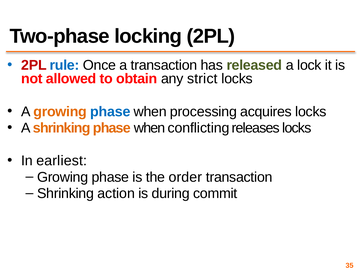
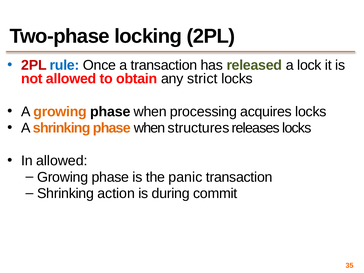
phase colour: blue -> black (110, 112)
conflicting: conflicting -> structures (199, 128)
In earliest: earliest -> allowed (62, 161)
order: order -> panic (185, 177)
